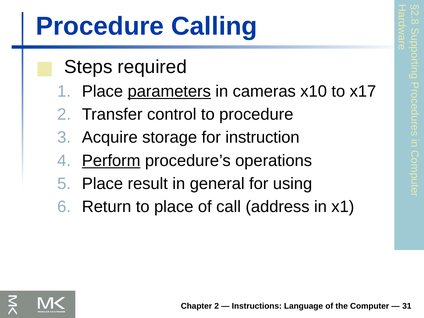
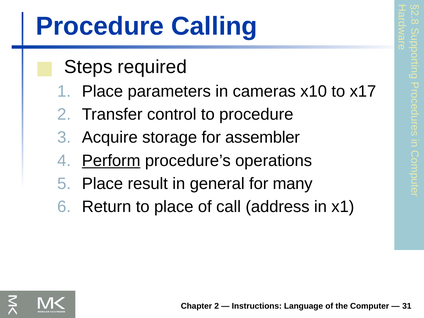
parameters underline: present -> none (169, 91)
instruction: instruction -> assembler (263, 137)
using: using -> many (293, 184)
